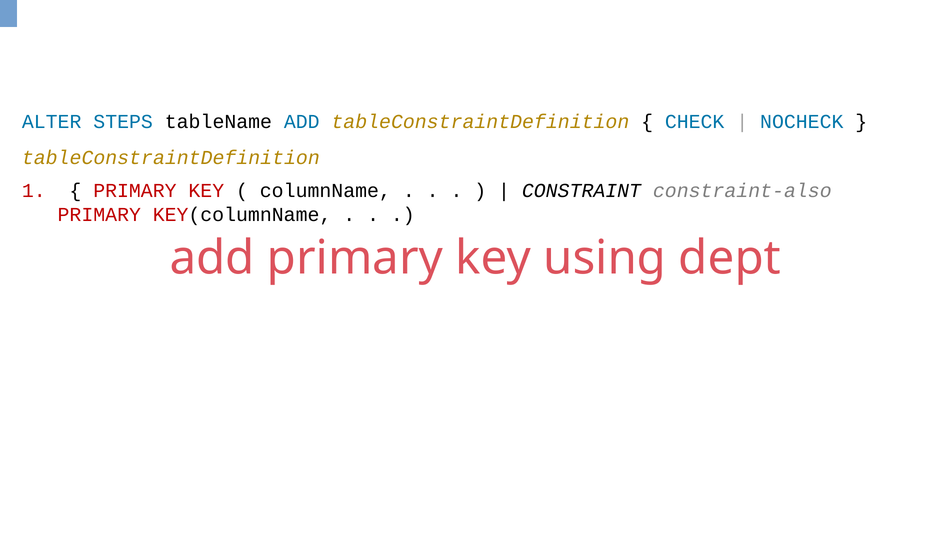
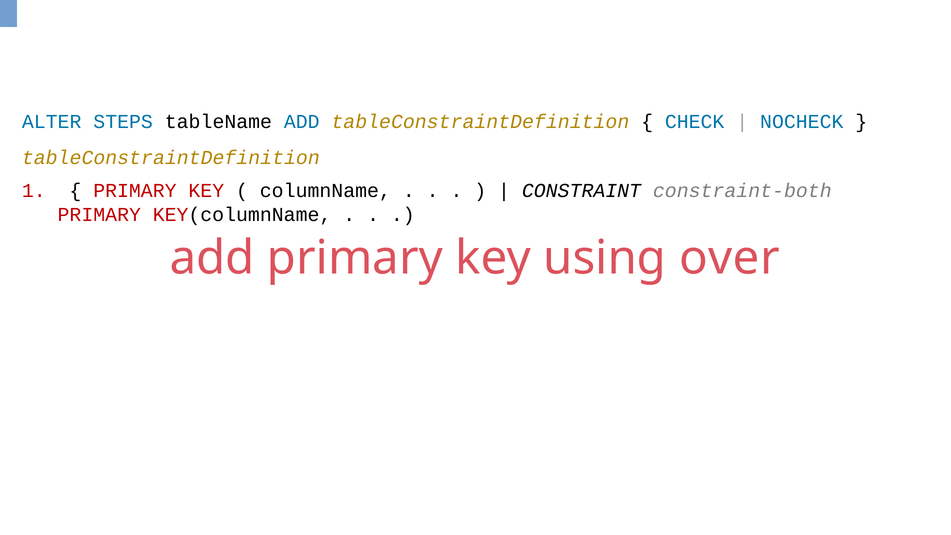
constraint-also: constraint-also -> constraint-both (742, 191)
dept: dept -> over (729, 258)
